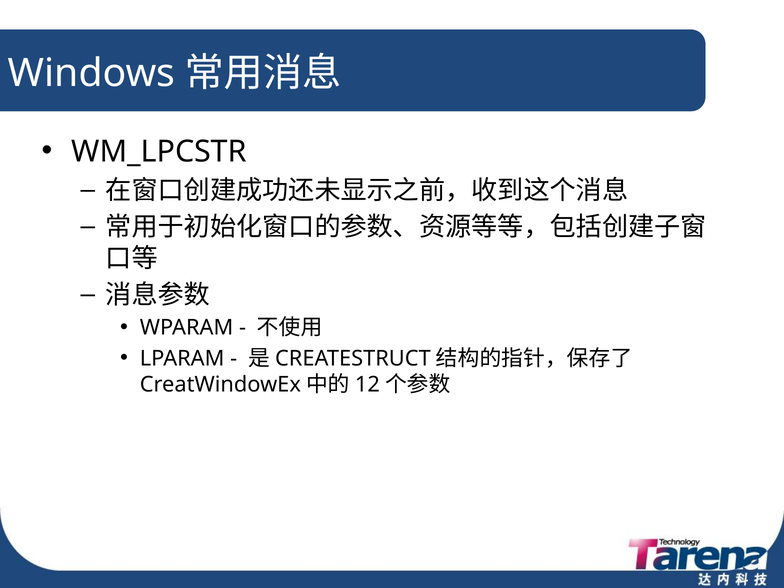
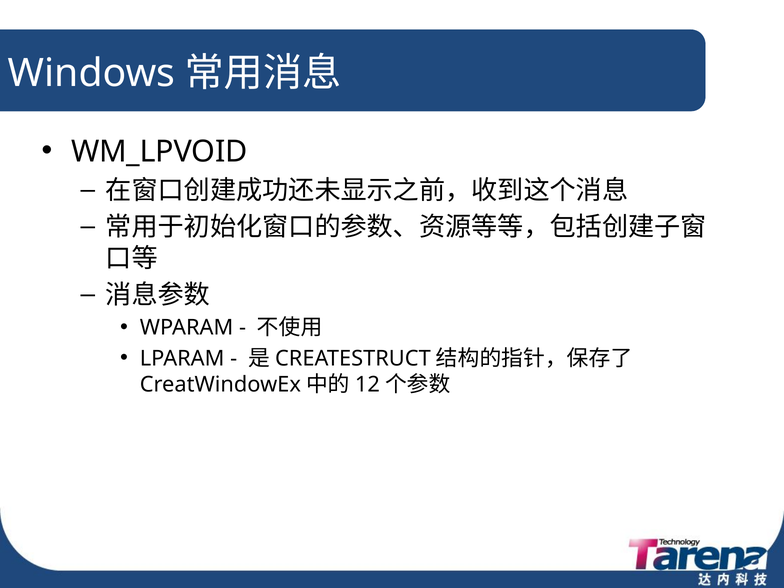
WM_LPCSTR: WM_LPCSTR -> WM_LPVOID (159, 152)
